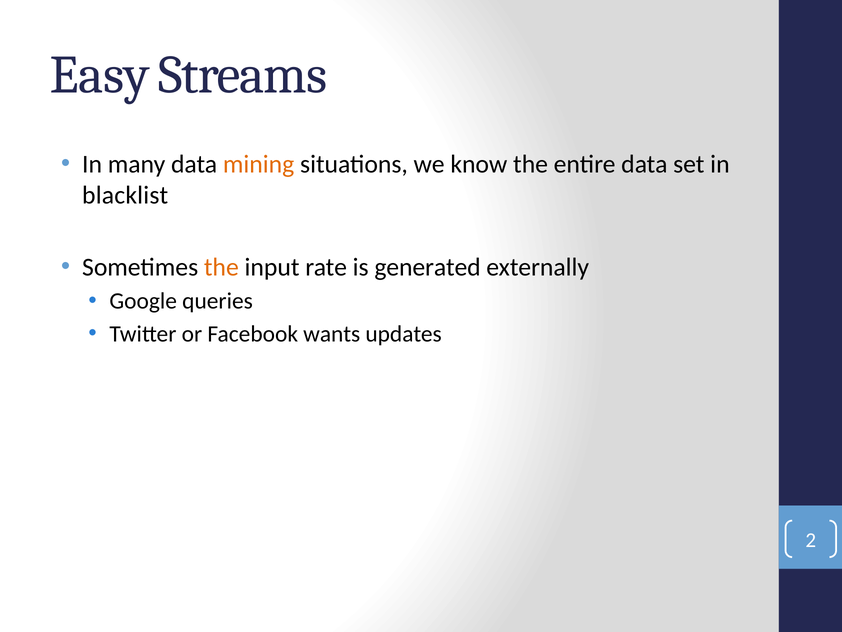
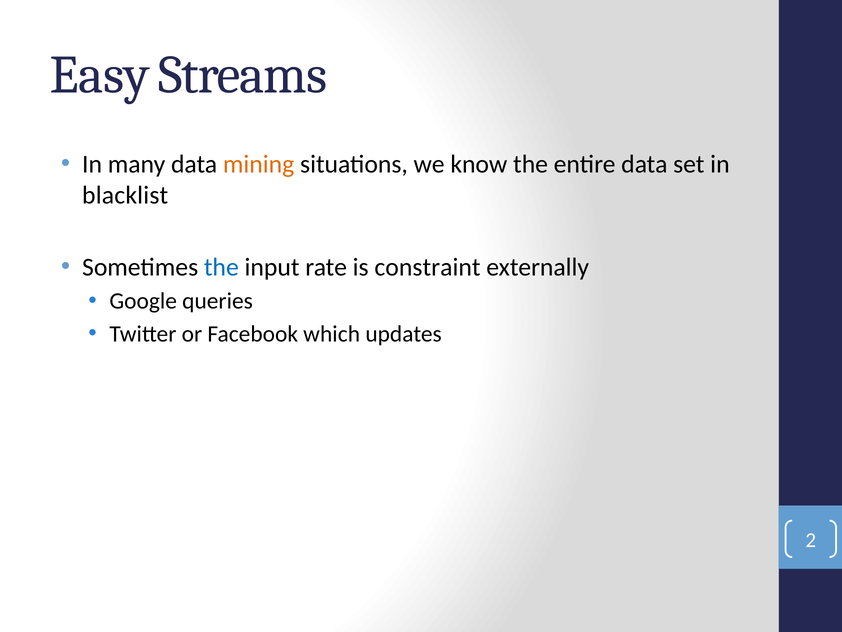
the colour: orange -> blue (221, 267)
generated: generated -> constraint (427, 267)
wants: wants -> which (332, 334)
